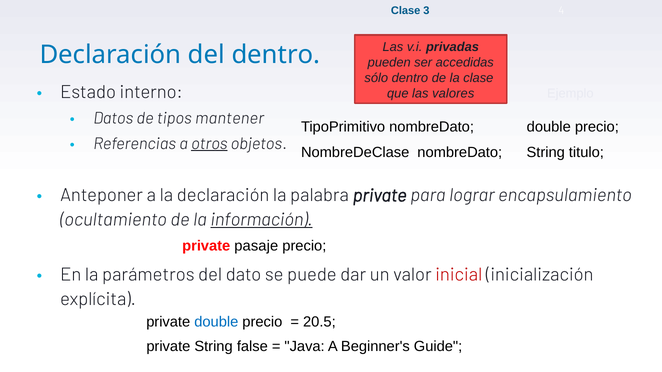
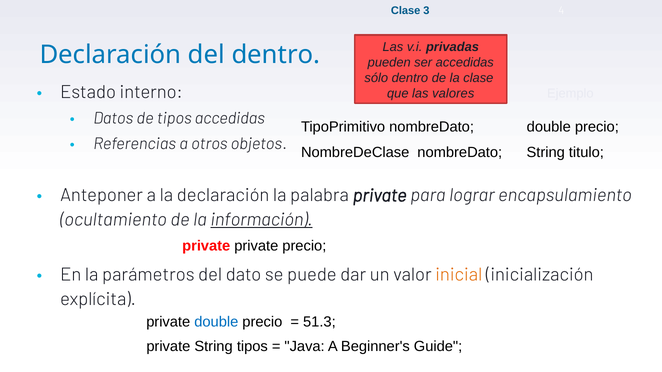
tipos mantener: mantener -> accedidas (230, 119)
otros underline: present -> none (209, 144)
private pasaje: pasaje -> private (256, 246)
inicial colour: red -> orange (459, 275)
20.5: 20.5 -> 51.3 (319, 322)
String false: false -> tipos (252, 347)
